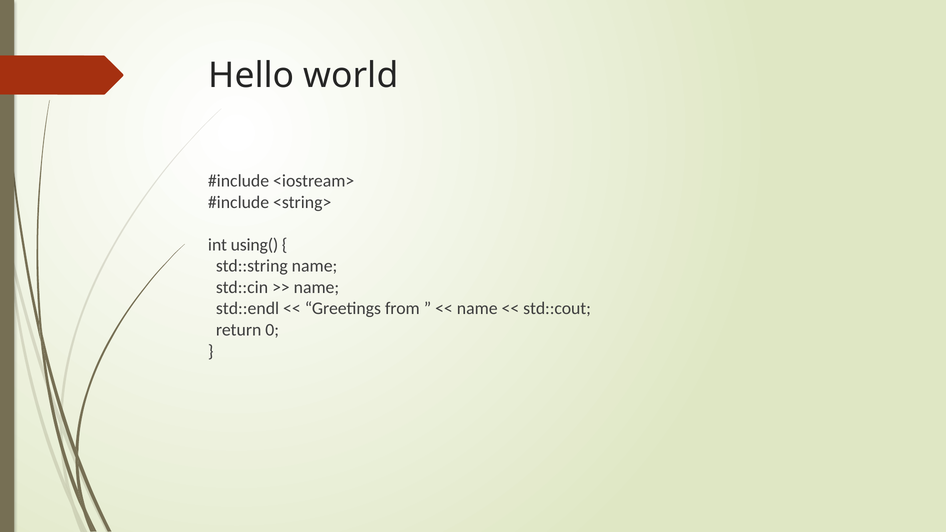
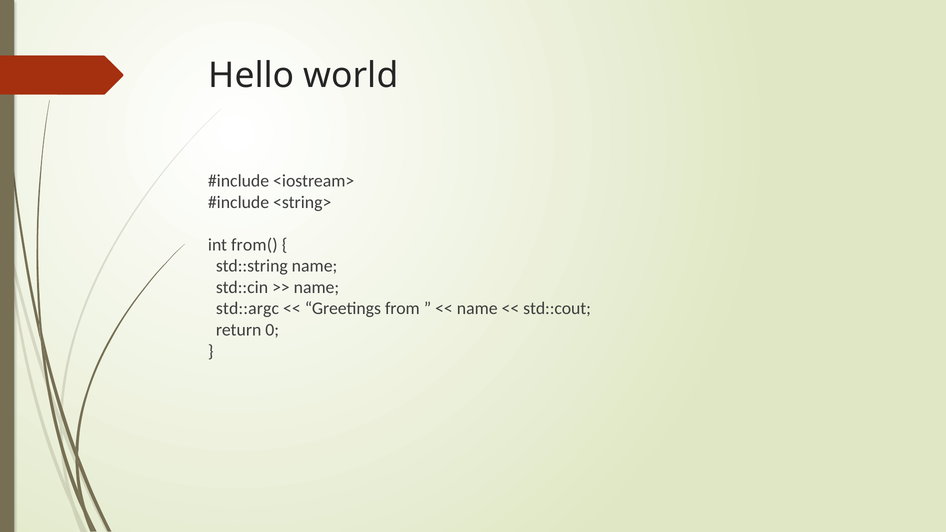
using(: using( -> from( (254, 245)
std::endl: std::endl -> std::argc (247, 309)
